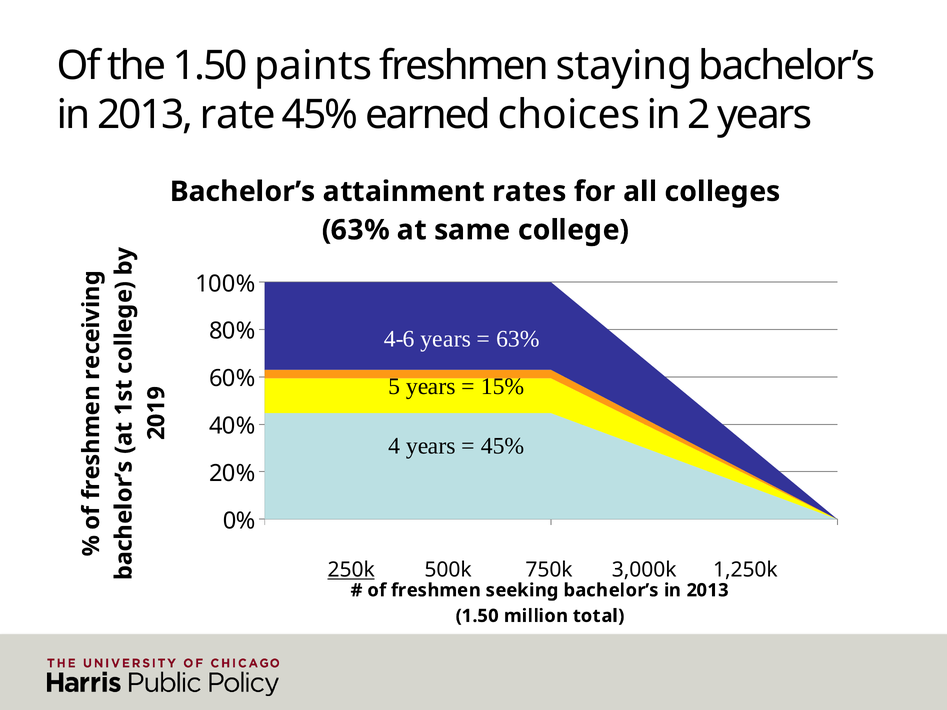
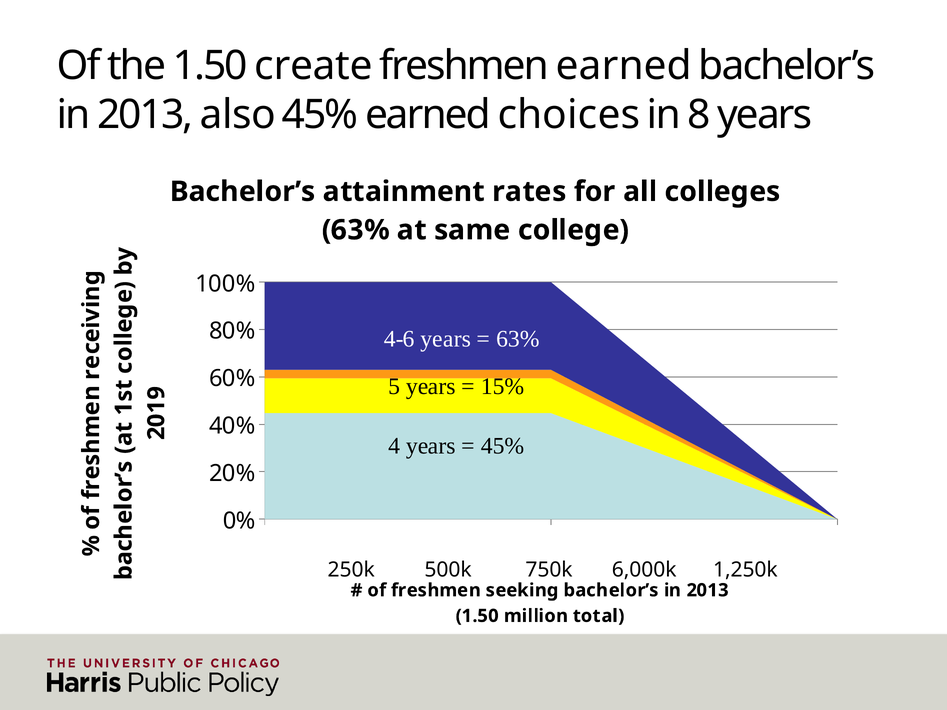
paints: paints -> create (314, 66)
freshmen staying: staying -> earned (624, 66)
rate: rate -> also (238, 115)
in 2: 2 -> 8 (699, 115)
250k underline: present -> none (351, 570)
3,000k: 3,000k -> 6,000k (644, 570)
